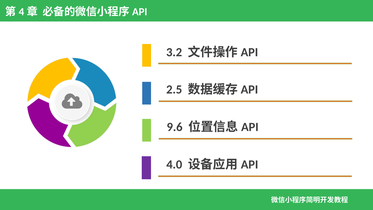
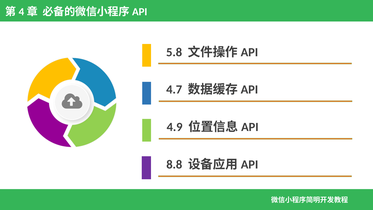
3.2: 3.2 -> 5.8 (174, 52)
2.5: 2.5 -> 4.7 (174, 90)
9.6: 9.6 -> 4.9 (175, 127)
4.0: 4.0 -> 8.8 (174, 164)
